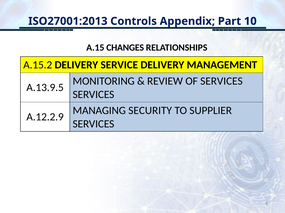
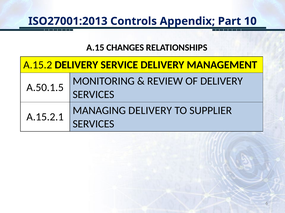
OF SERVICES: SERVICES -> DELIVERY (222, 81)
A.13.9.5: A.13.9.5 -> A.50.1.5 (45, 88)
MANAGING SECURITY: SECURITY -> DELIVERY (150, 111)
A.12.2.9: A.12.2.9 -> A.15.2.1 (45, 117)
